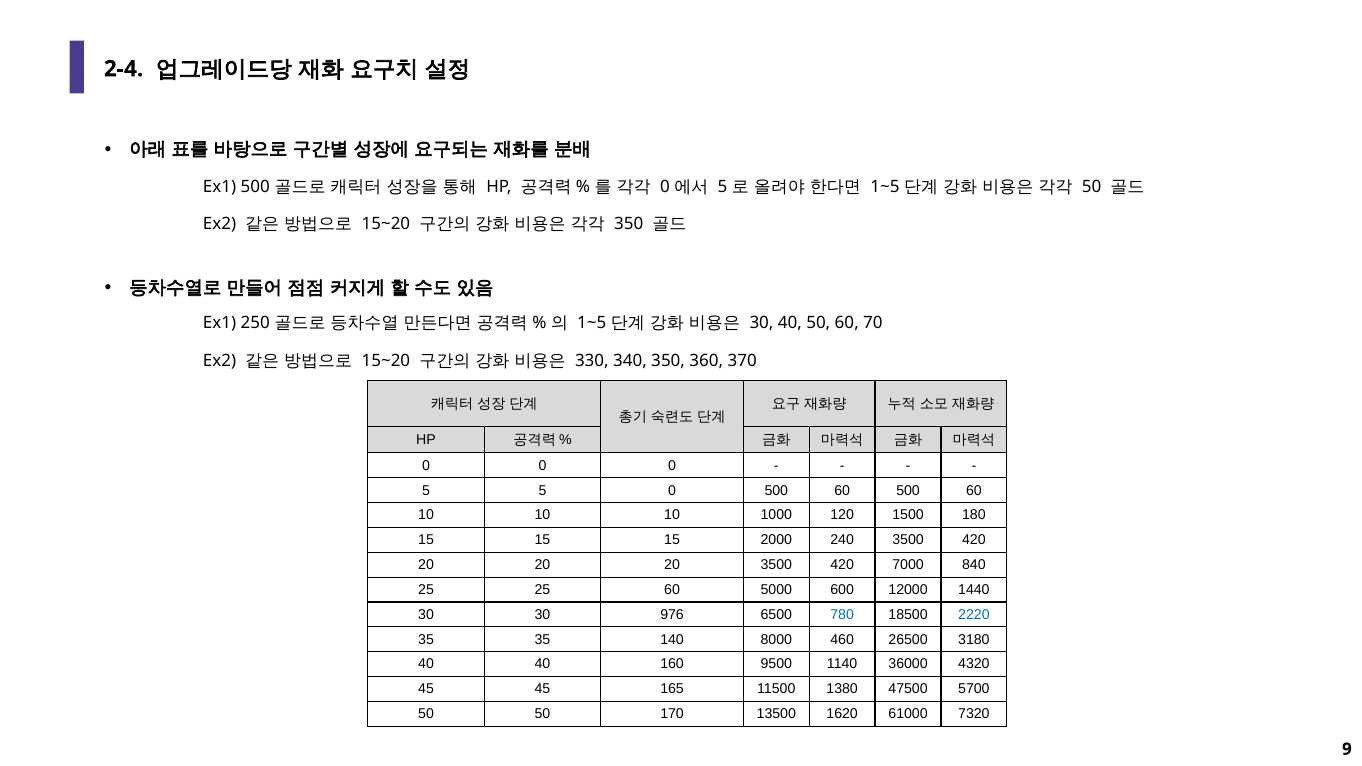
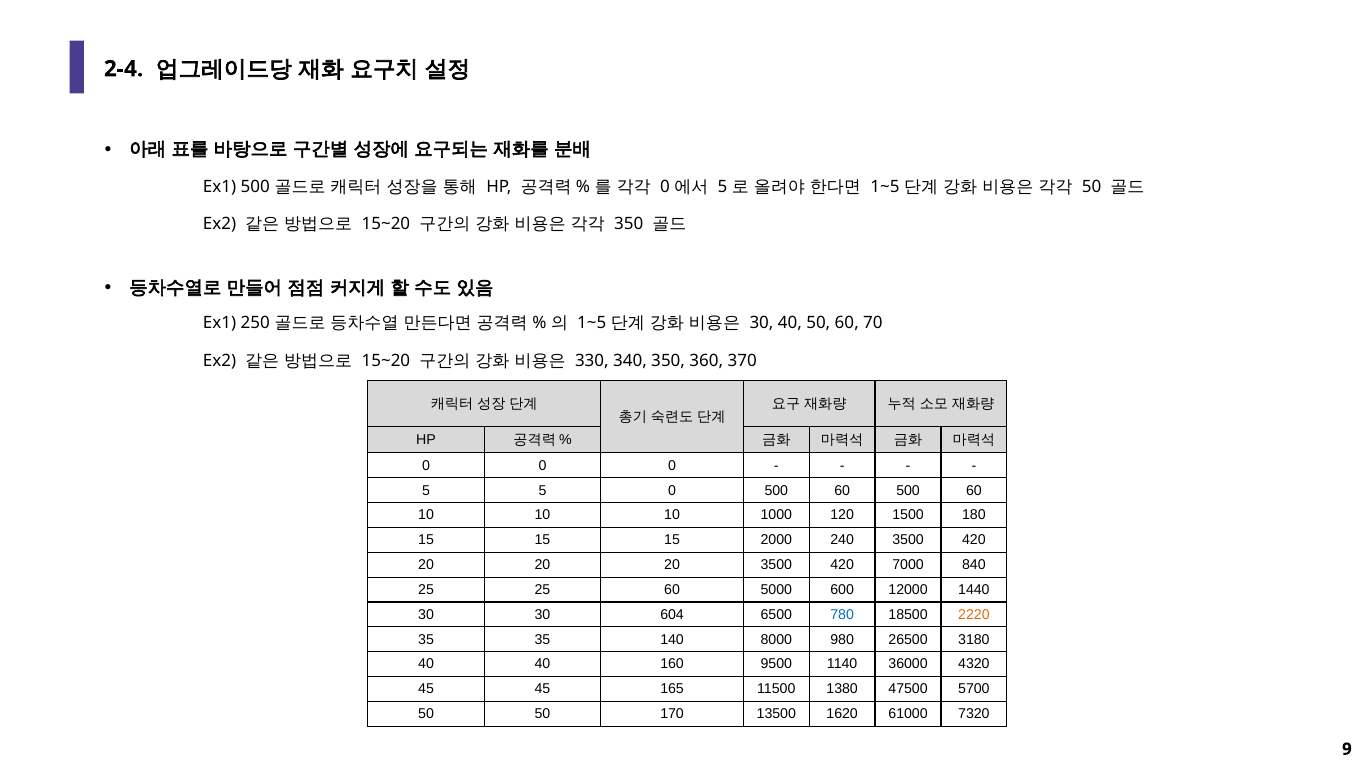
976: 976 -> 604 (672, 615)
2220 colour: blue -> orange (974, 615)
460: 460 -> 980 (842, 640)
